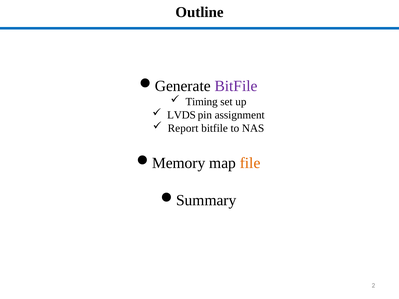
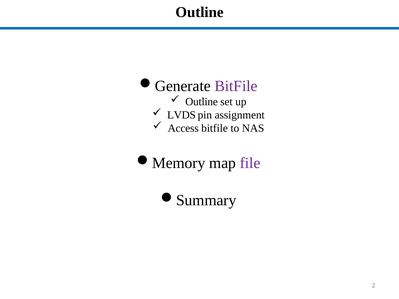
Timing: Timing -> Outline (202, 102)
Report: Report -> Access (183, 128)
file colour: orange -> purple (250, 163)
